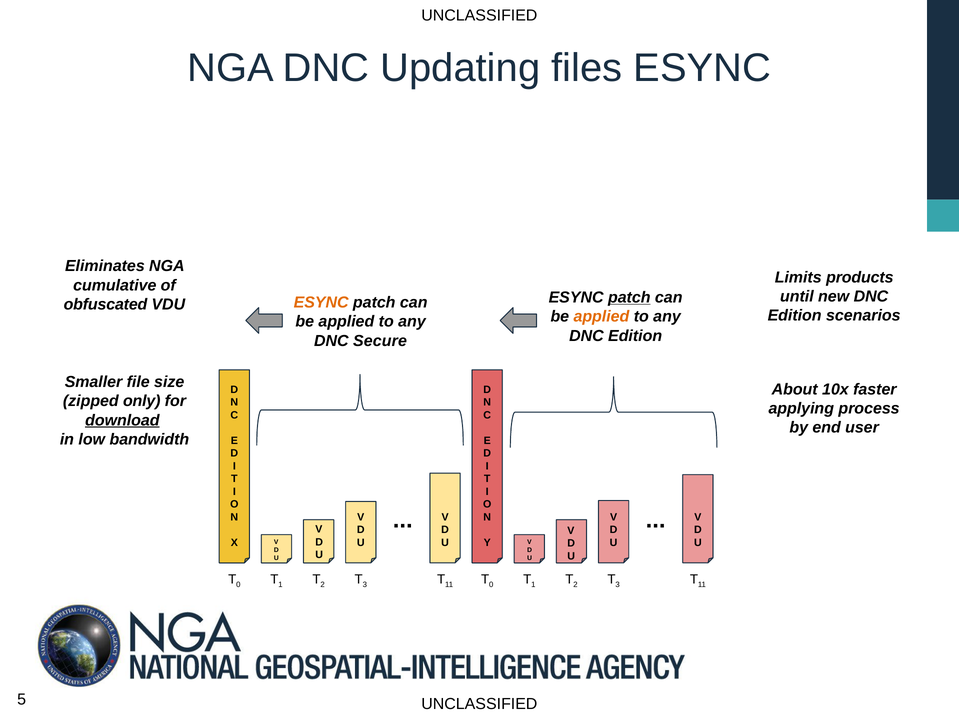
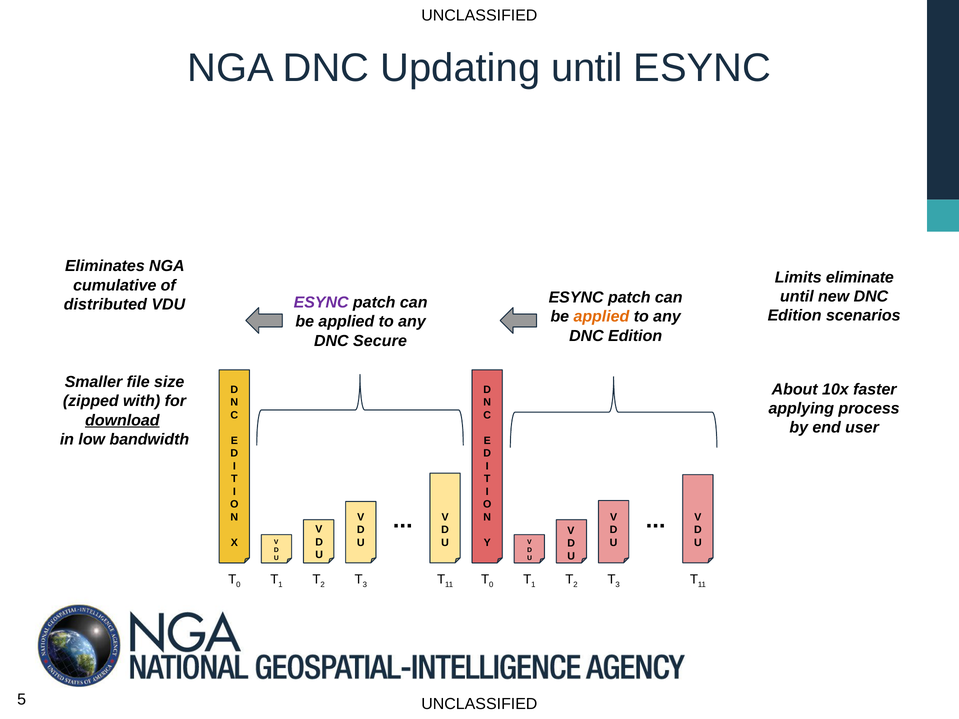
Updating files: files -> until (587, 68)
products: products -> eliminate (860, 277)
patch underline: present -> none (629, 297)
ESYNC colour: orange -> purple (321, 303)
obfuscated: obfuscated -> distributed (105, 305)
only: only -> with (142, 401)
